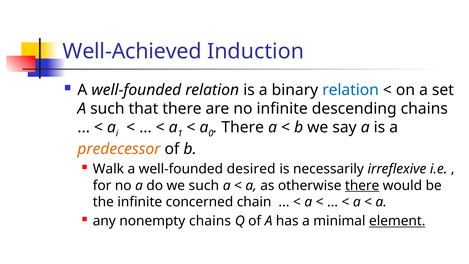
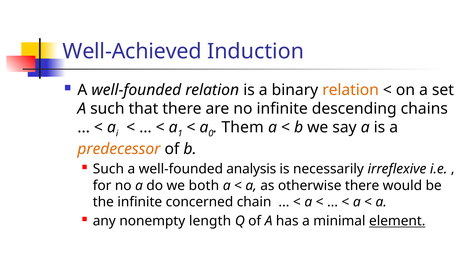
relation colour: blue -> orange (351, 90)
There: There -> Them (243, 127)
Walk: Walk -> Such (108, 169)
desired: desired -> analysis (251, 169)
we such: such -> both (204, 185)
there underline: present -> none (362, 185)
nonempty chains: chains -> length (210, 221)
